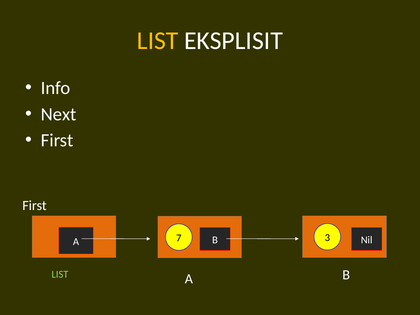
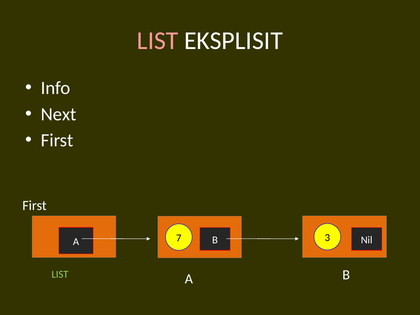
LIST colour: yellow -> pink (158, 41)
